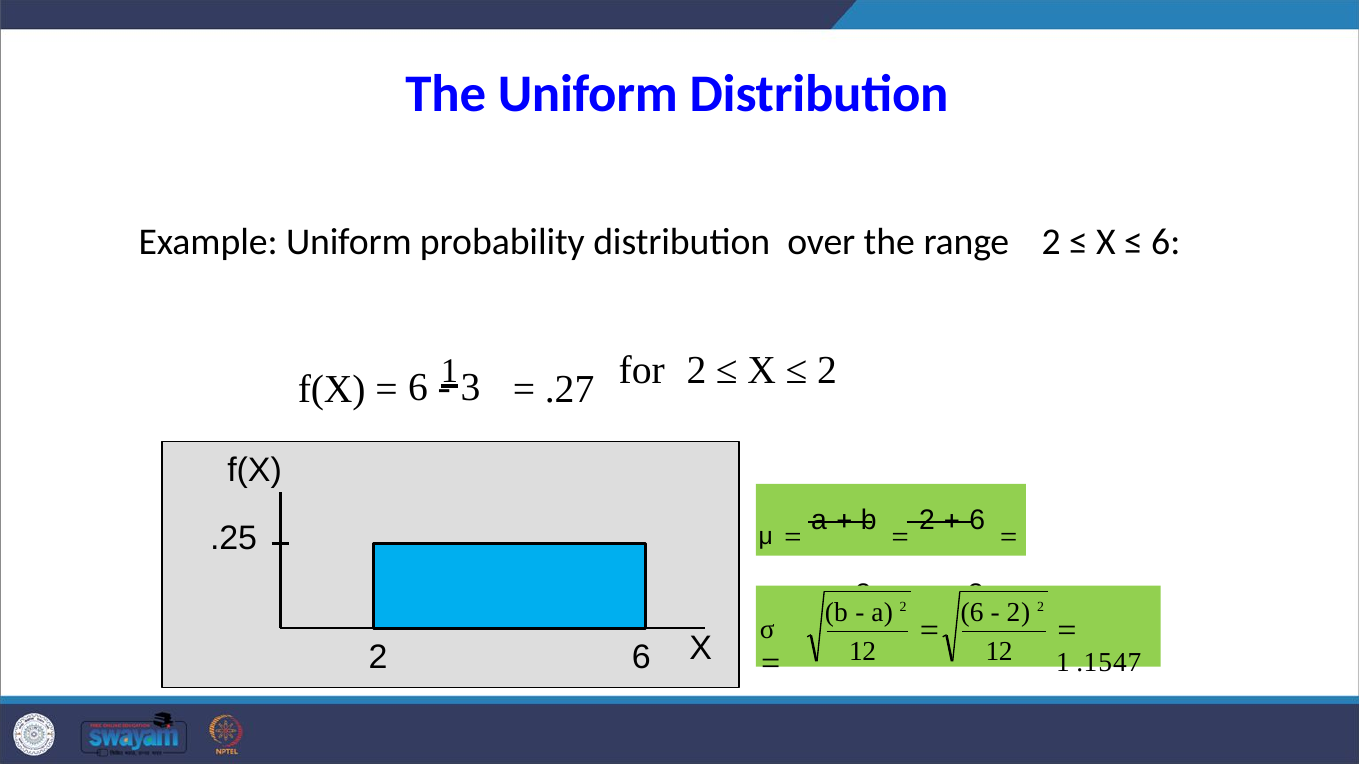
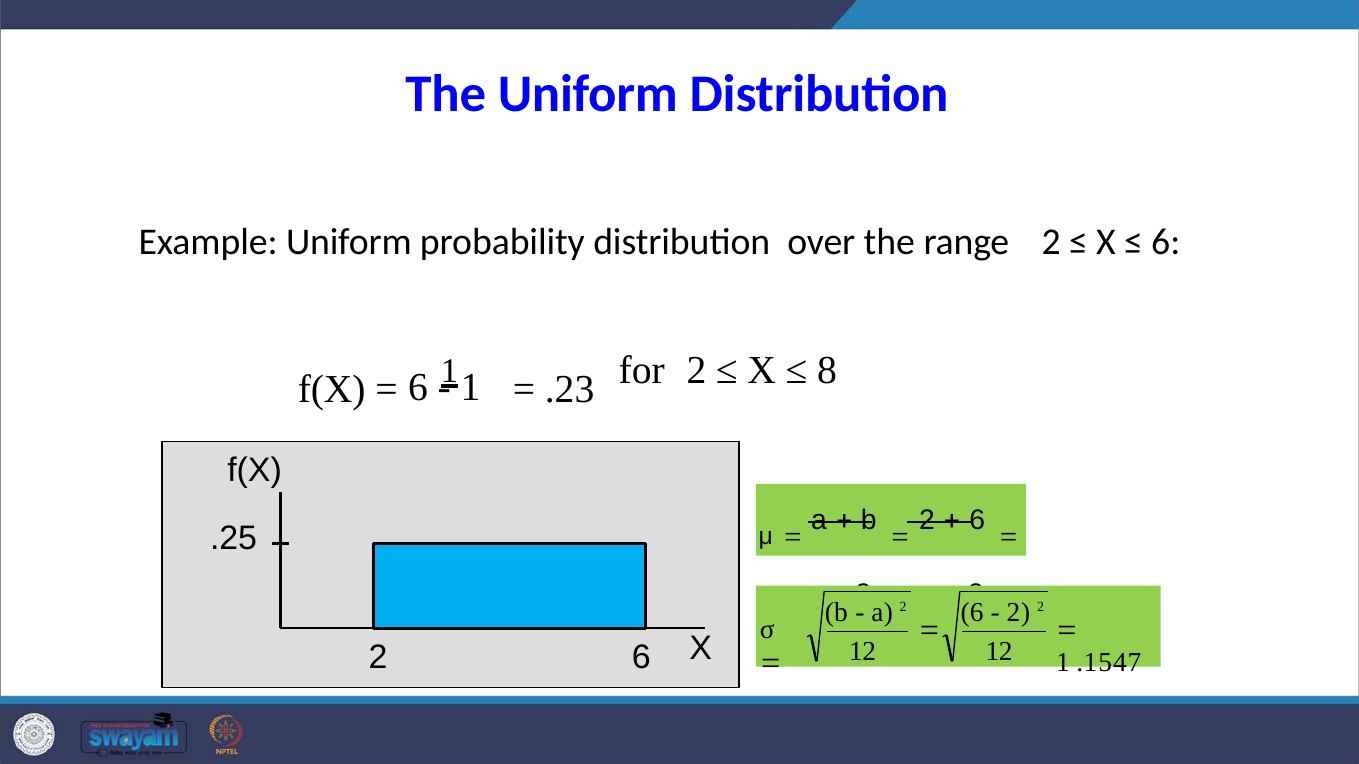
2: 2 -> 8 (827, 370)
3: 3 -> 1 (470, 387)
.27: .27 -> .23 (570, 390)
